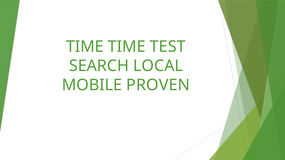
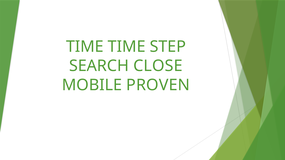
TEST: TEST -> STEP (168, 47)
LOCAL: LOCAL -> CLOSE (158, 66)
